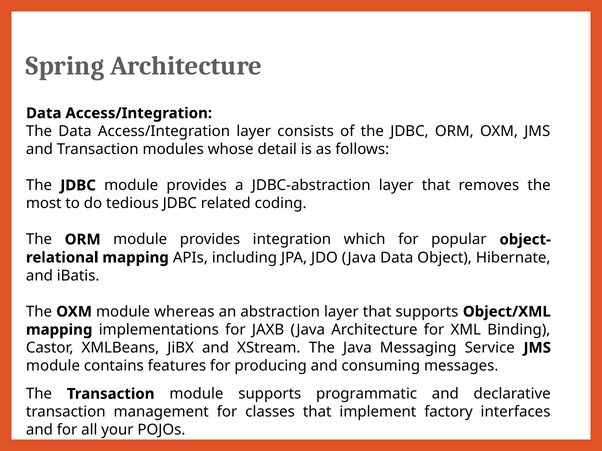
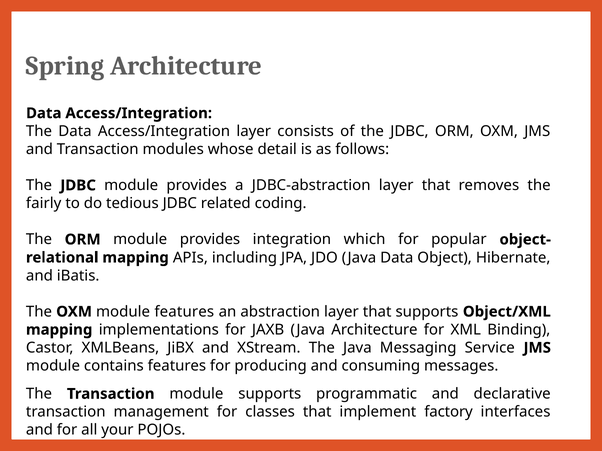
most: most -> fairly (44, 204)
module whereas: whereas -> features (184, 312)
